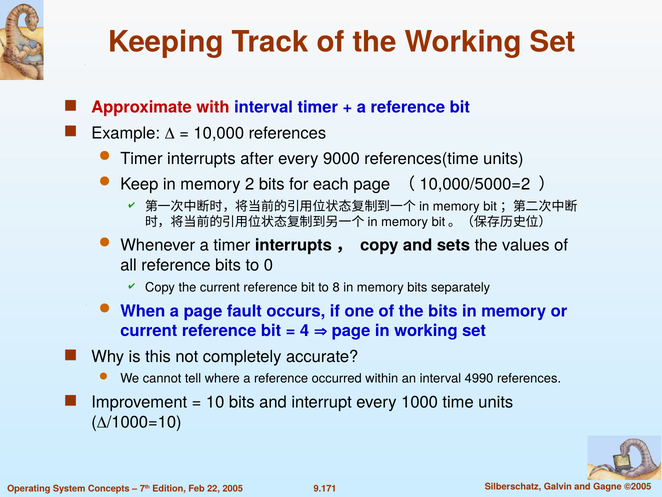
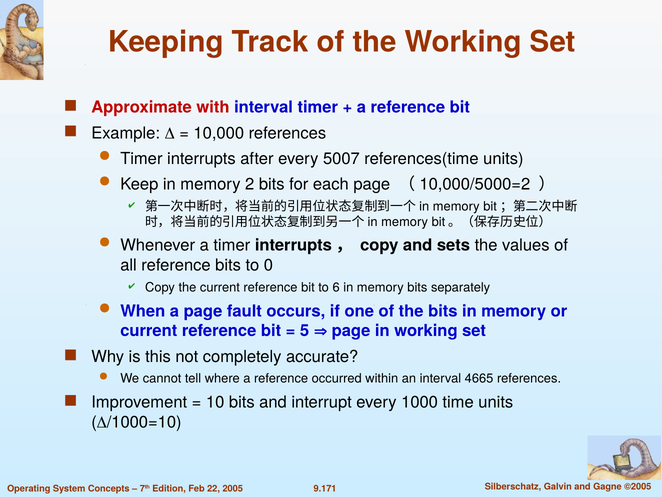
9000: 9000 -> 5007 (341, 159)
8: 8 -> 6 (336, 287)
4: 4 -> 5 (305, 331)
4990: 4990 -> 4665 (479, 378)
